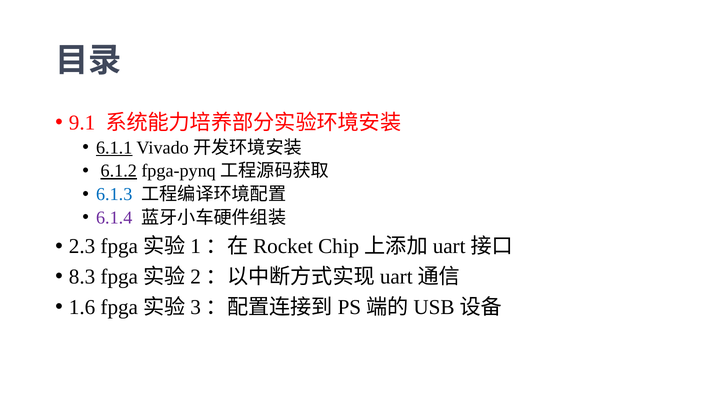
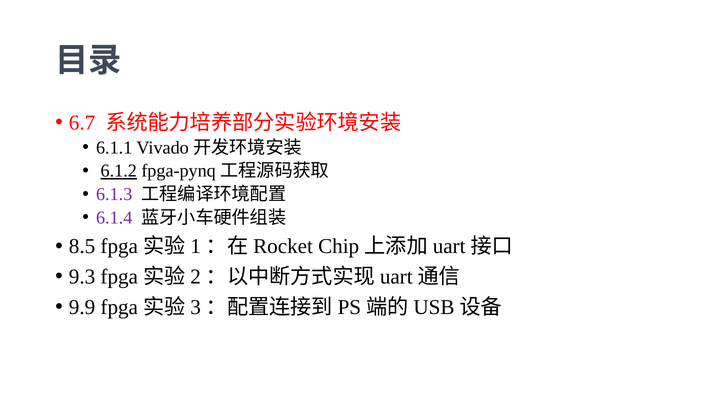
9.1: 9.1 -> 6.7 (82, 123)
6.1.1 underline: present -> none (114, 148)
6.1.3 colour: blue -> purple (114, 194)
2.3: 2.3 -> 8.5 (82, 246)
8.3: 8.3 -> 9.3 (82, 277)
1.6: 1.6 -> 9.9 (82, 307)
